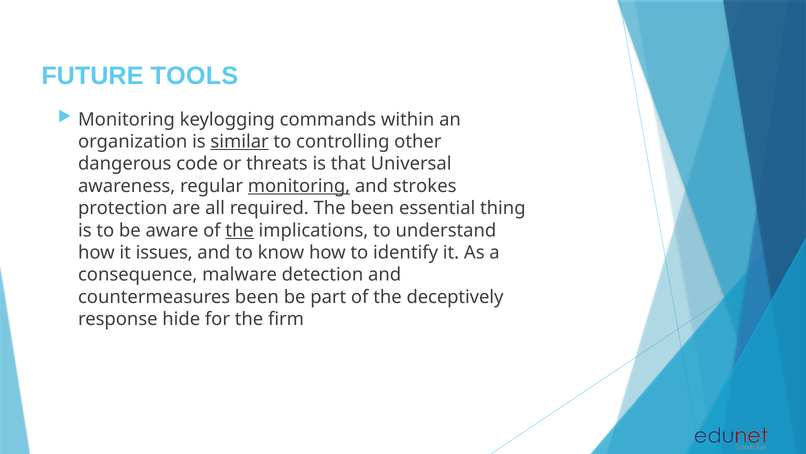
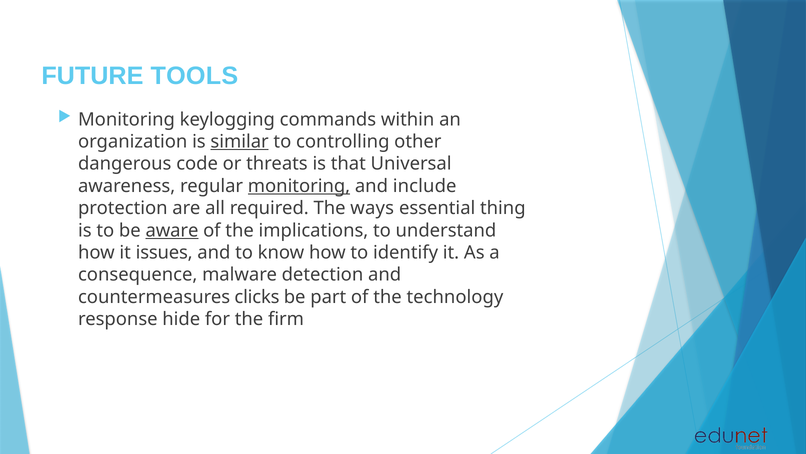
strokes: strokes -> include (425, 186)
The been: been -> ways (372, 208)
aware underline: none -> present (172, 230)
the underline: present -> none (240, 230)
countermeasures been: been -> clicks (257, 297)
deceptively: deceptively -> technology (455, 297)
